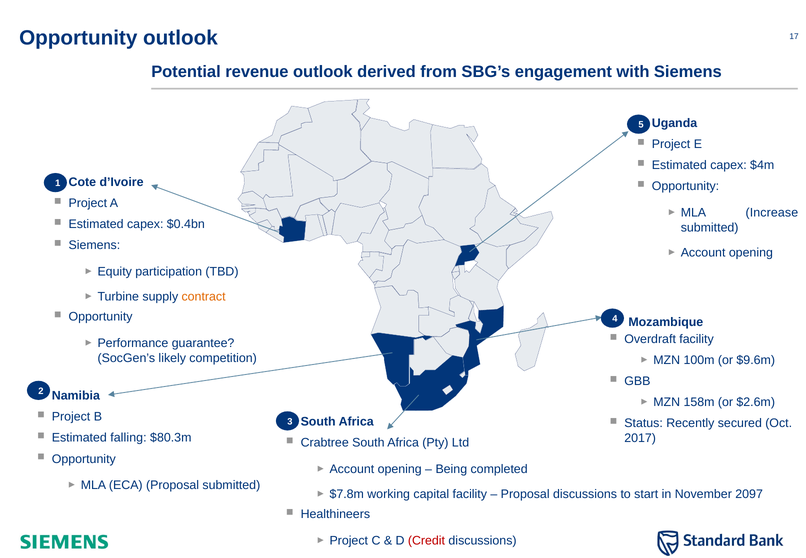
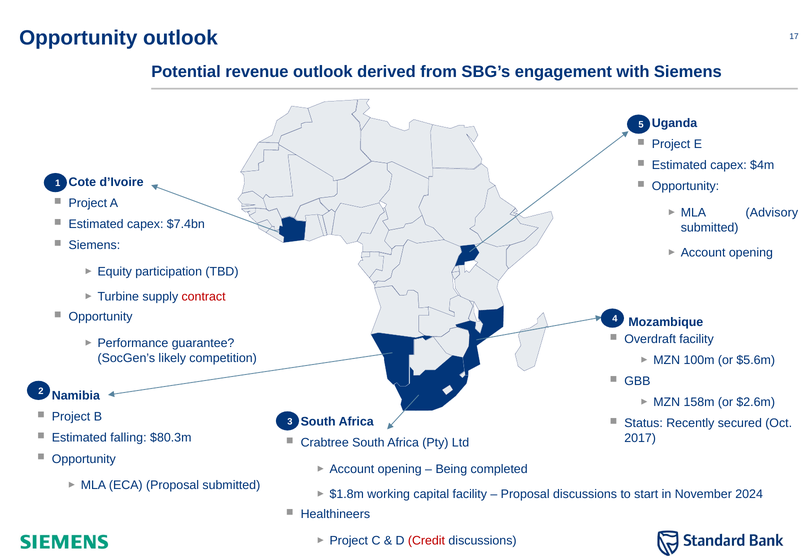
Increase: Increase -> Advisory (772, 213)
$0.4bn: $0.4bn -> $7.4bn (186, 224)
contract colour: orange -> red (204, 297)
$9.6m: $9.6m -> $5.6m (756, 360)
$7.8m: $7.8m -> $1.8m (347, 494)
2097: 2097 -> 2024 (749, 494)
